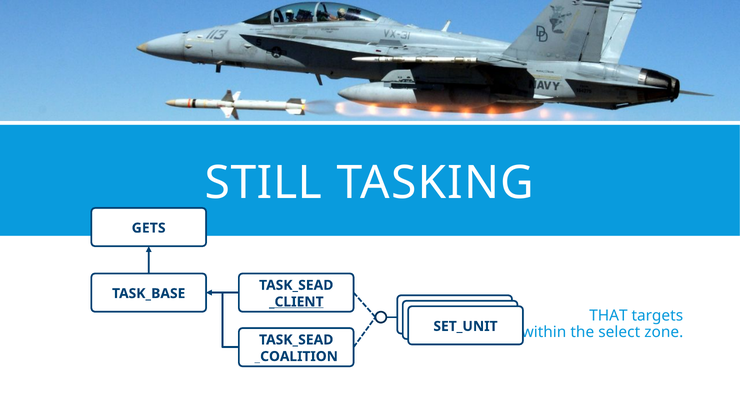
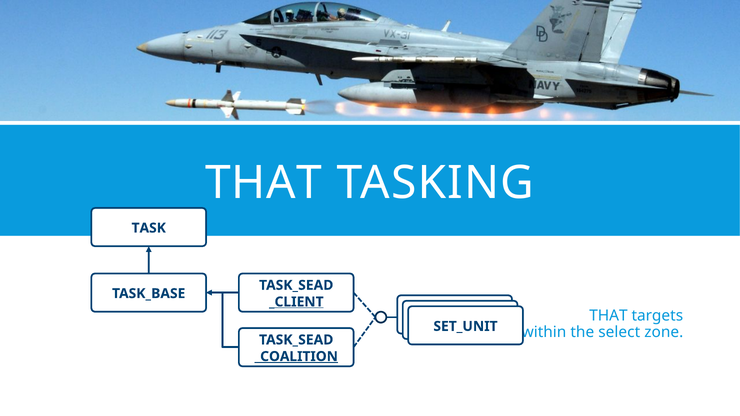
STILL: STILL -> THAT (263, 183)
GETS: GETS -> TASK (149, 228)
_COALITION underline: none -> present (296, 357)
